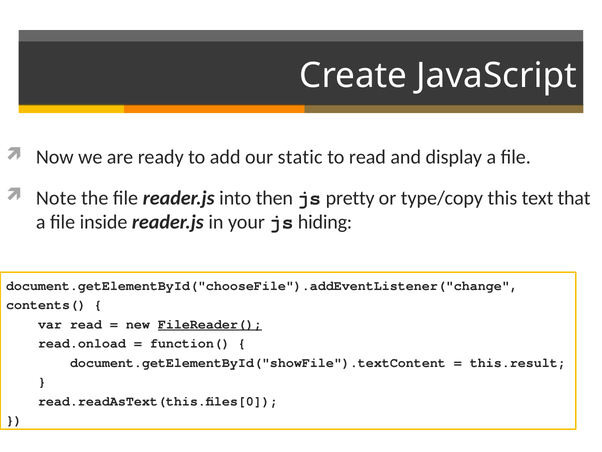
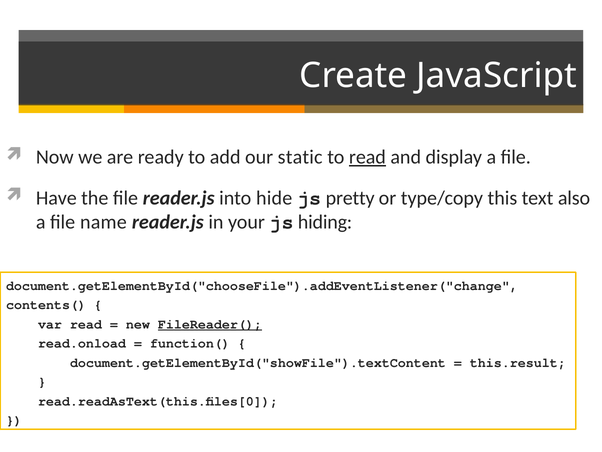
read underline: none -> present (367, 157)
Note: Note -> Have (56, 198)
then: then -> hide (274, 198)
that: that -> also (574, 198)
inside: inside -> name (103, 222)
